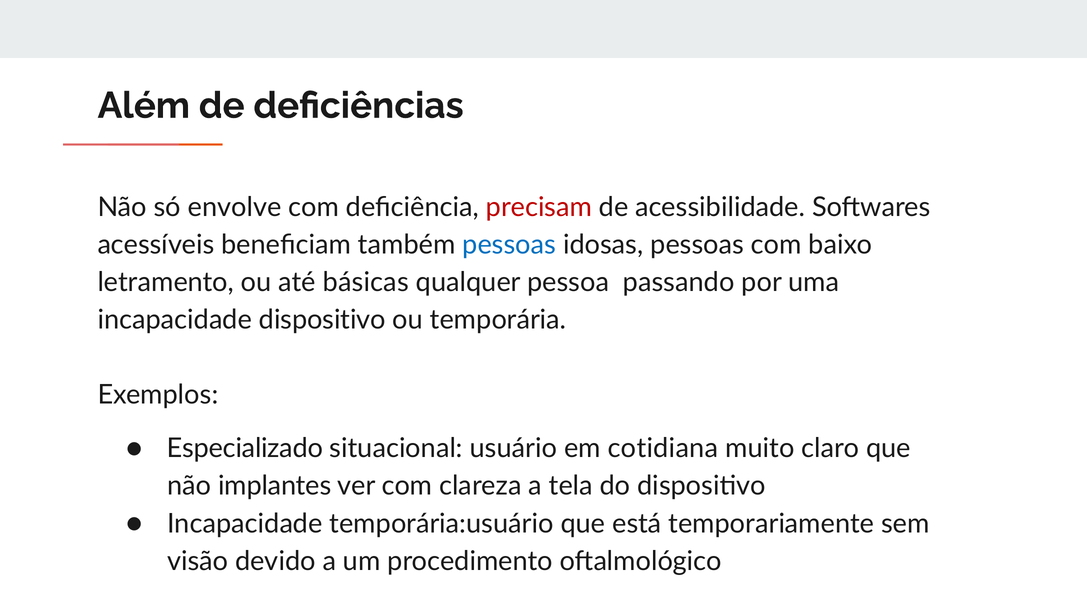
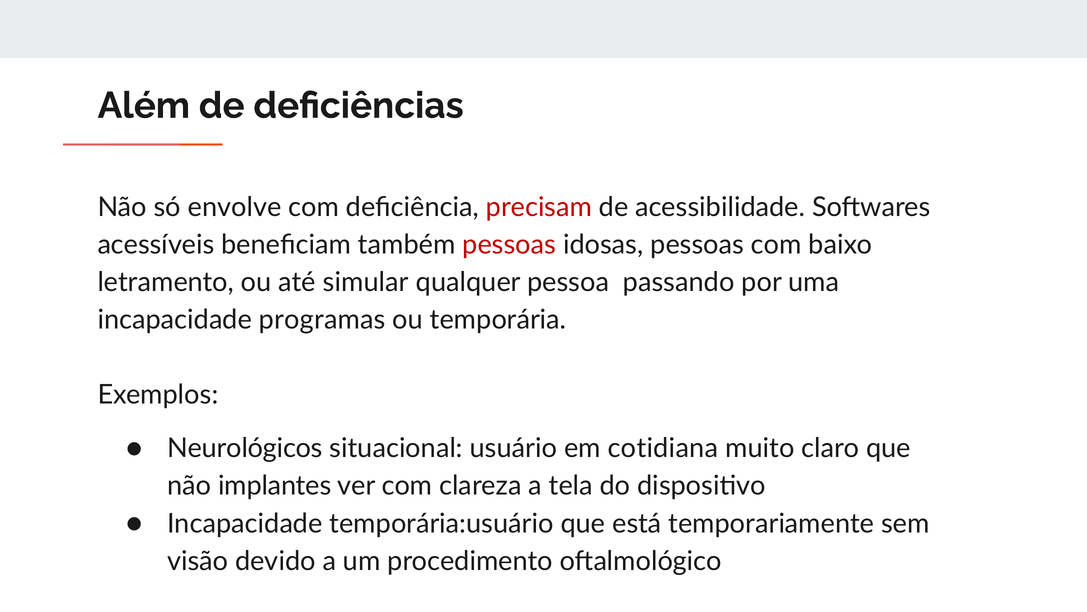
pessoas colour: blue -> red (509, 244)
básicas: básicas -> simular (366, 282)
incapacidade dispositivo: dispositivo -> programas (322, 319)
Especializado: Especializado -> Neurológicos (245, 448)
